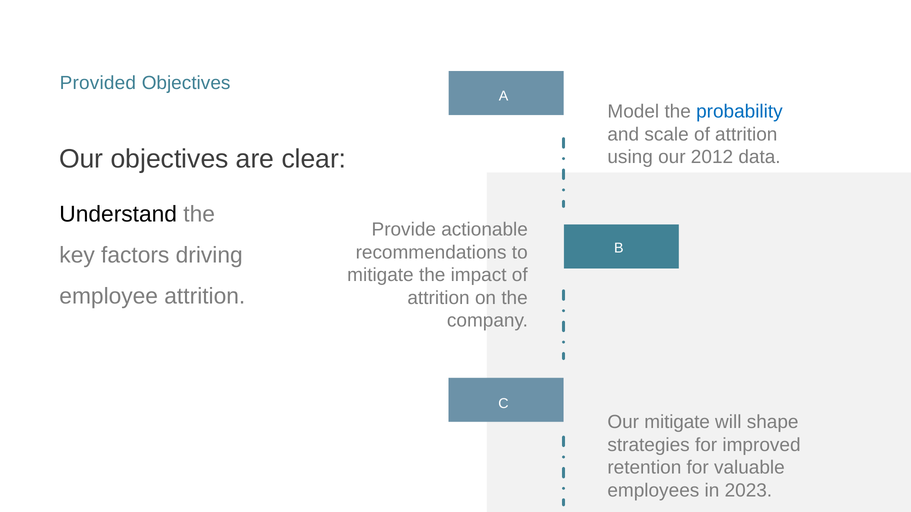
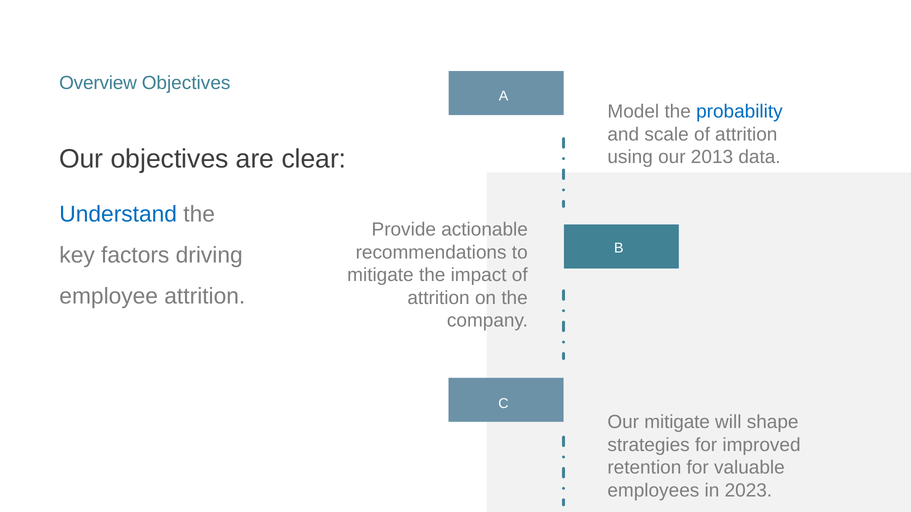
Provided: Provided -> Overview (98, 83)
2012: 2012 -> 2013 (712, 157)
Understand colour: black -> blue (118, 214)
